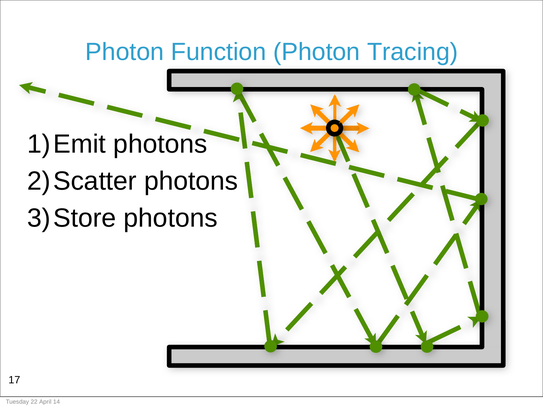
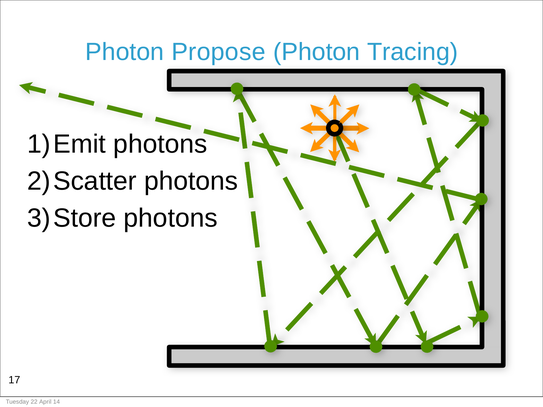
Function: Function -> Propose (218, 52)
